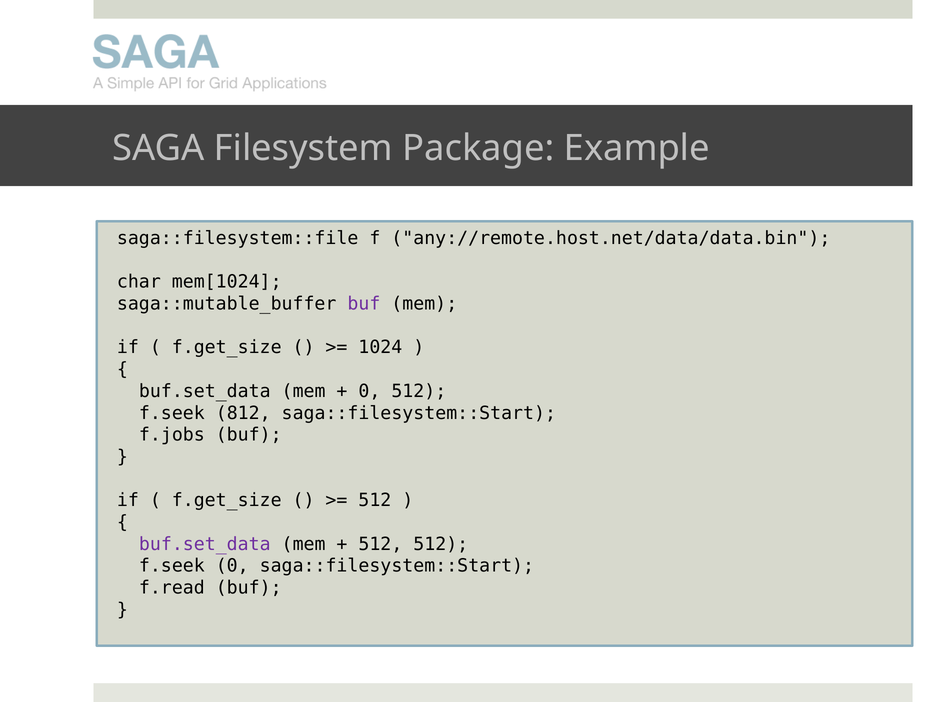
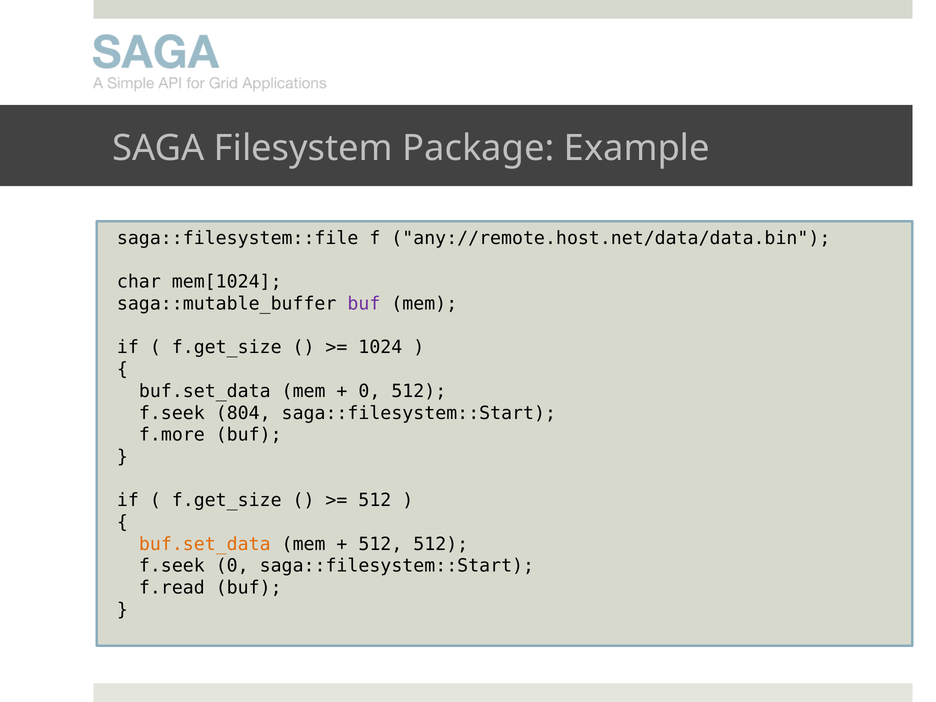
812: 812 -> 804 (243, 413)
f.jobs: f.jobs -> f.more (172, 435)
buf.set_data colour: purple -> orange (205, 544)
